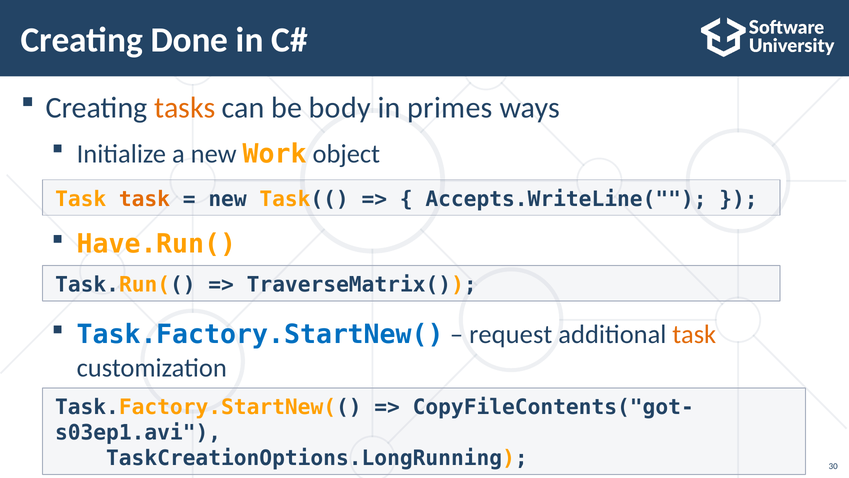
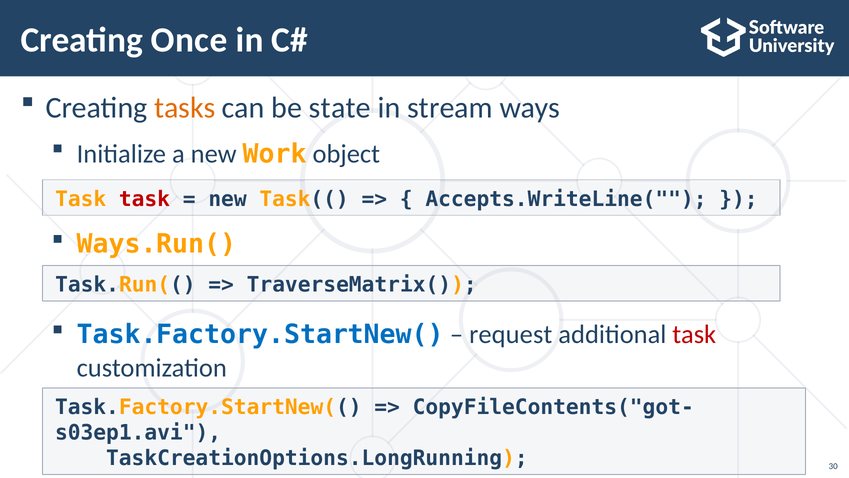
Done: Done -> Once (189, 40)
body: body -> state (340, 108)
primes: primes -> stream (450, 108)
task colour: orange -> red (144, 199)
Have.Run(: Have.Run( -> Ways.Run( (156, 244)
task colour: orange -> red (694, 334)
